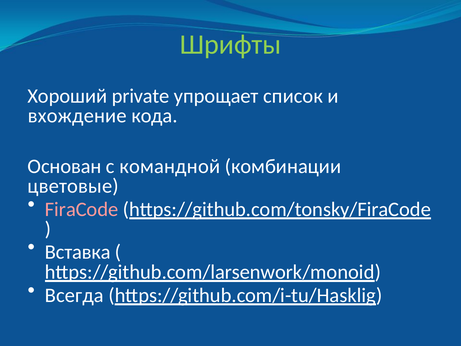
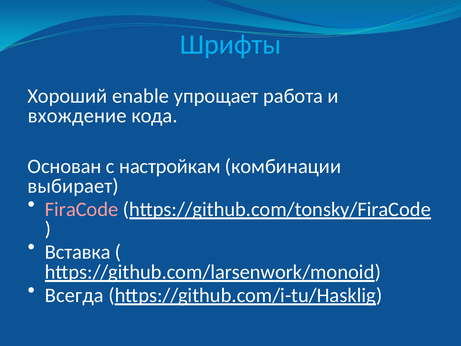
Шрифты colour: light green -> light blue (230, 45)
private: private -> enable (141, 96)
список: список -> работа (293, 96)
командной: командной -> настройкам (170, 166)
цветовые: цветовые -> выбирает (73, 186)
